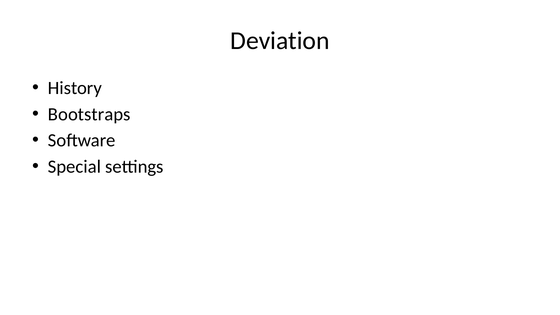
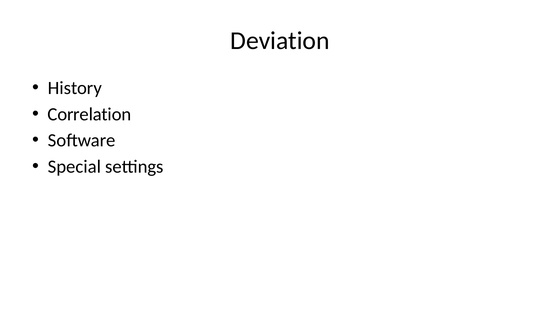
Bootstraps: Bootstraps -> Correlation (89, 114)
